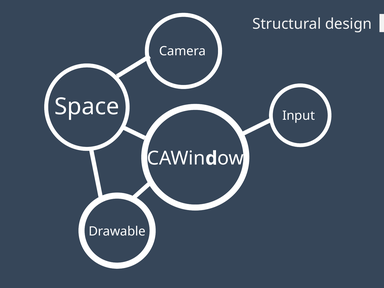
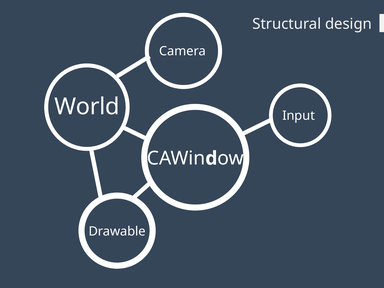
Space: Space -> World (87, 107)
